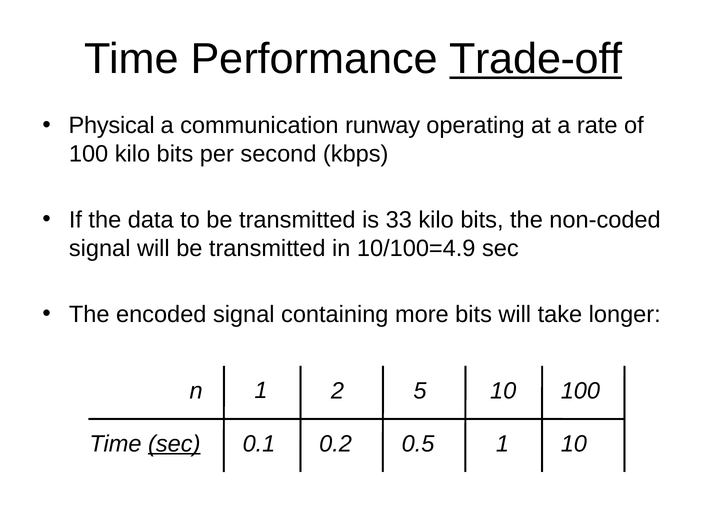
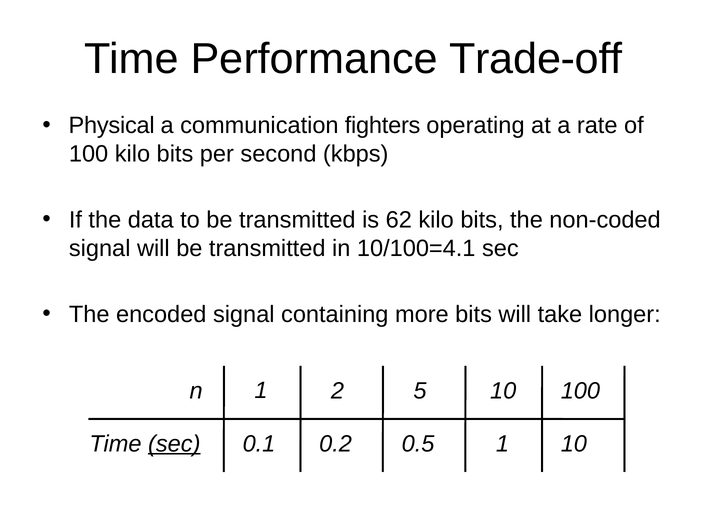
Trade-off underline: present -> none (536, 59)
runway: runway -> fighters (383, 125)
33: 33 -> 62 (399, 220)
10/100=4.9: 10/100=4.9 -> 10/100=4.1 (416, 248)
